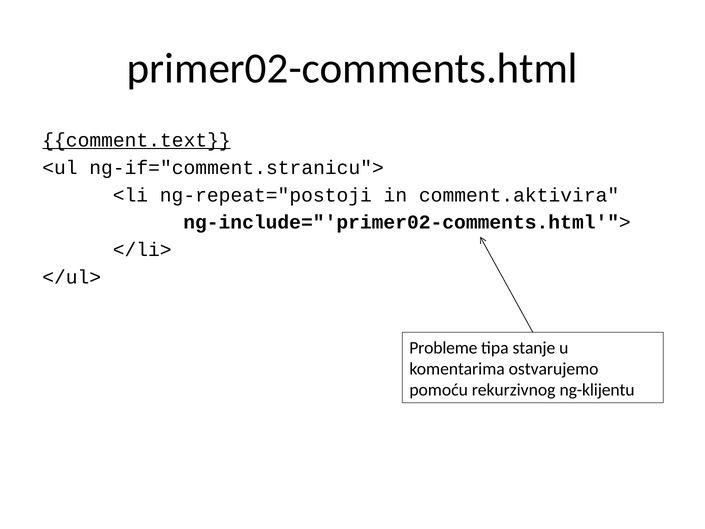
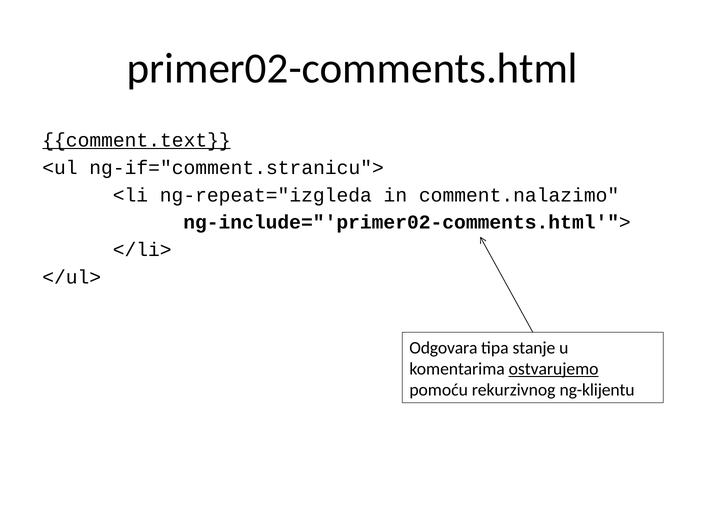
ng-repeat="postoji: ng-repeat="postoji -> ng-repeat="izgleda (266, 195)
comment.aktivira: comment.aktivira -> comment.nalazimo (519, 195)
Probleme: Probleme -> Odgovara (443, 348)
ostvarujemo underline: none -> present (554, 369)
